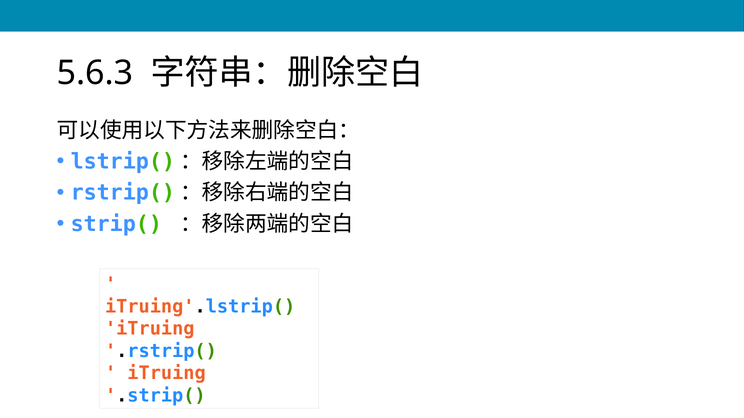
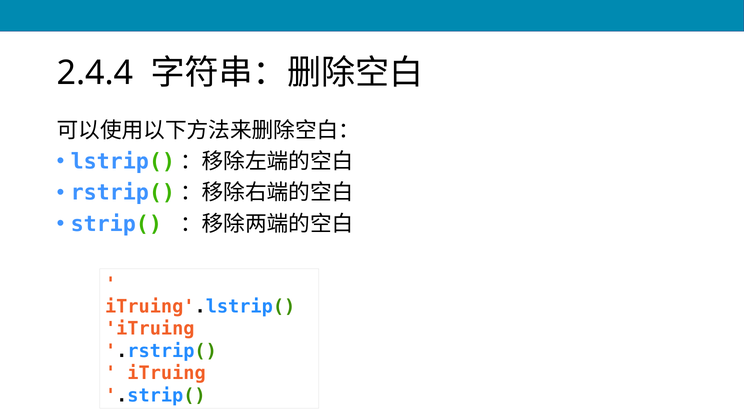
5.6.3: 5.6.3 -> 2.4.4 (95, 73)
